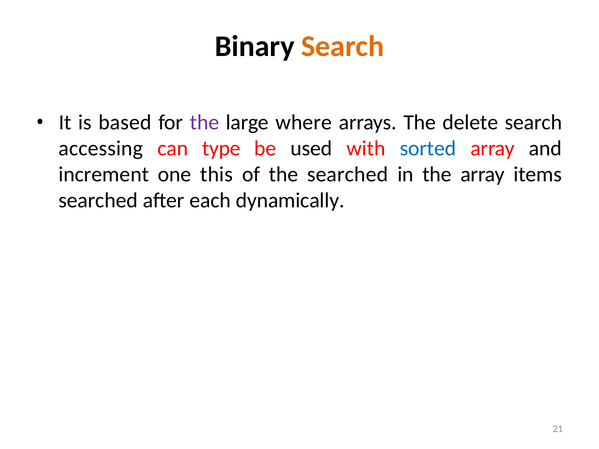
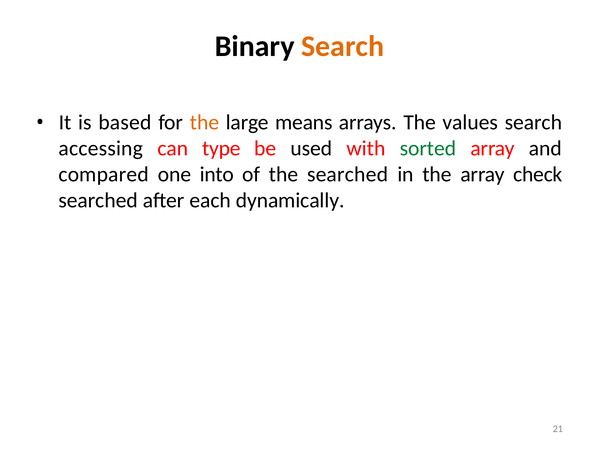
the colour: purple -> orange (204, 122)
where: where -> means (304, 122)
delete: delete -> values (470, 122)
sorted colour: blue -> green (428, 148)
increment: increment -> compared (104, 174)
this: this -> into (217, 174)
items: items -> check (538, 174)
